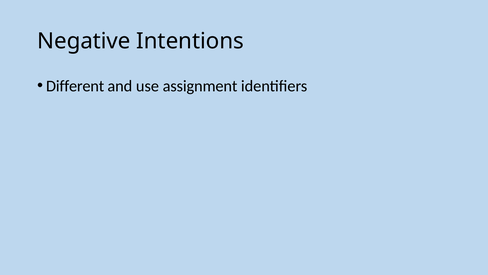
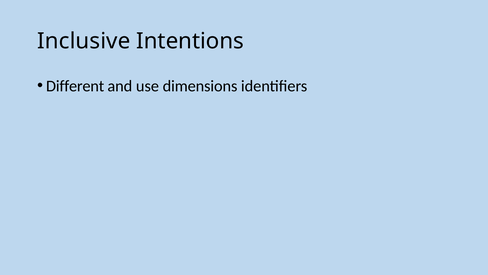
Negative: Negative -> Inclusive (84, 41)
assignment: assignment -> dimensions (200, 86)
